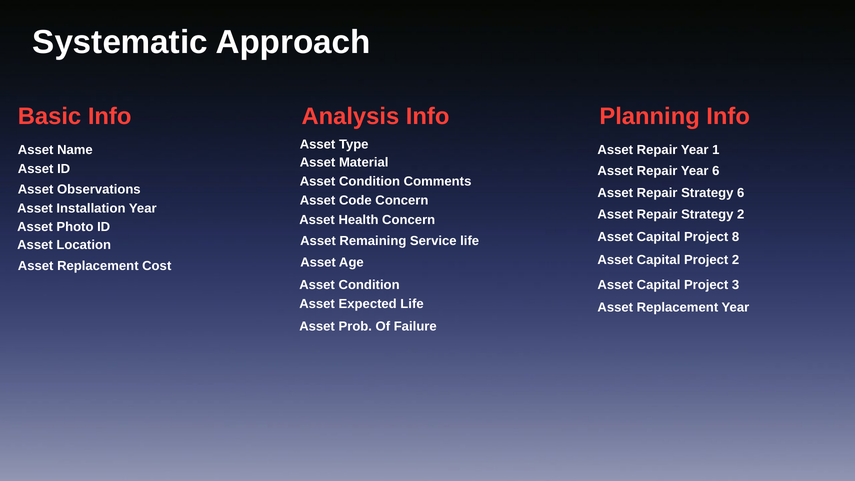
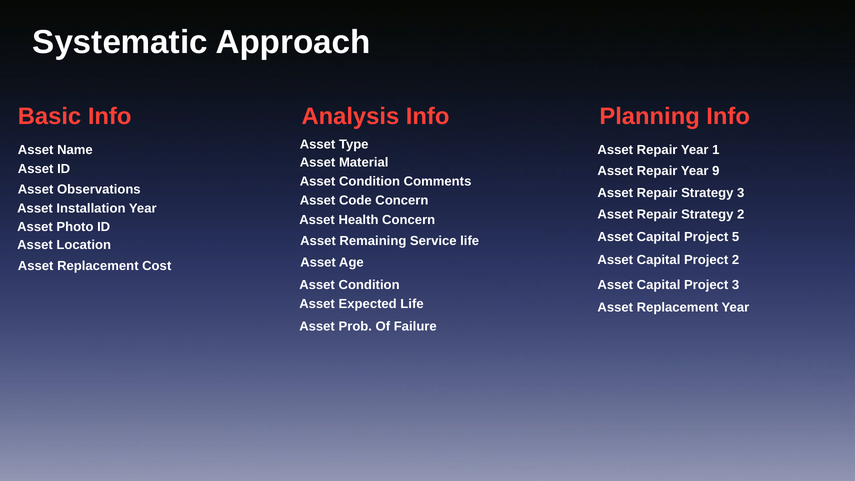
Year 6: 6 -> 9 (716, 171)
Strategy 6: 6 -> 3 (741, 193)
8: 8 -> 5 (736, 237)
